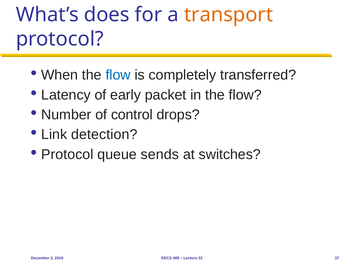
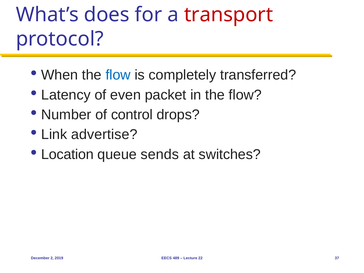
transport colour: orange -> red (229, 15)
early: early -> even (126, 95)
detection: detection -> advertise (104, 135)
Protocol: Protocol -> Location (67, 154)
